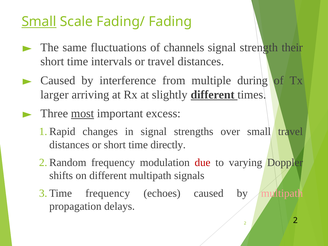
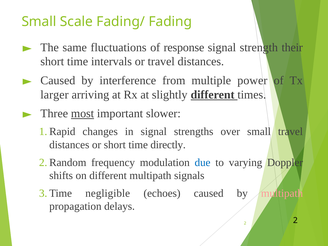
Small underline: present -> none (39, 22)
channels: channels -> response (184, 47)
during: during -> power (252, 80)
excess: excess -> slower (163, 113)
due colour: red -> blue (203, 162)
frequency: frequency -> negligible (108, 193)
